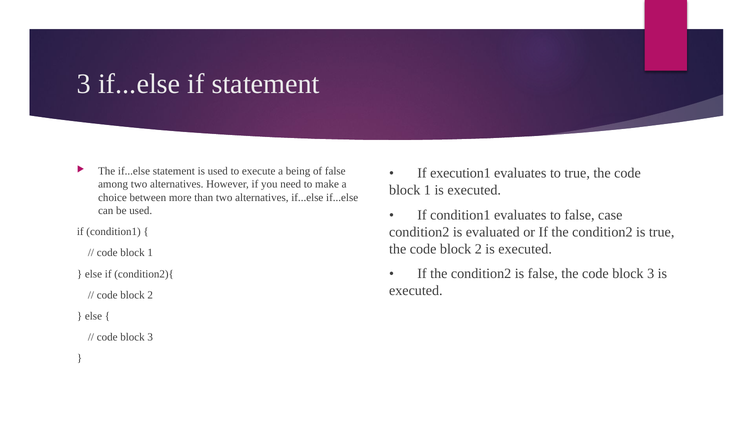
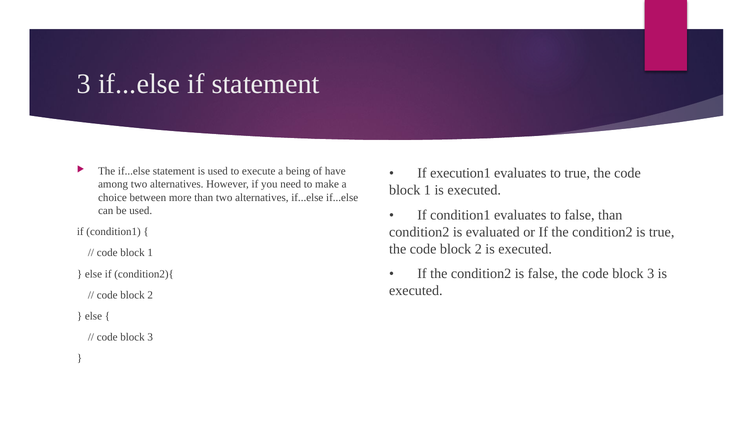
of false: false -> have (335, 171)
false case: case -> than (610, 215)
